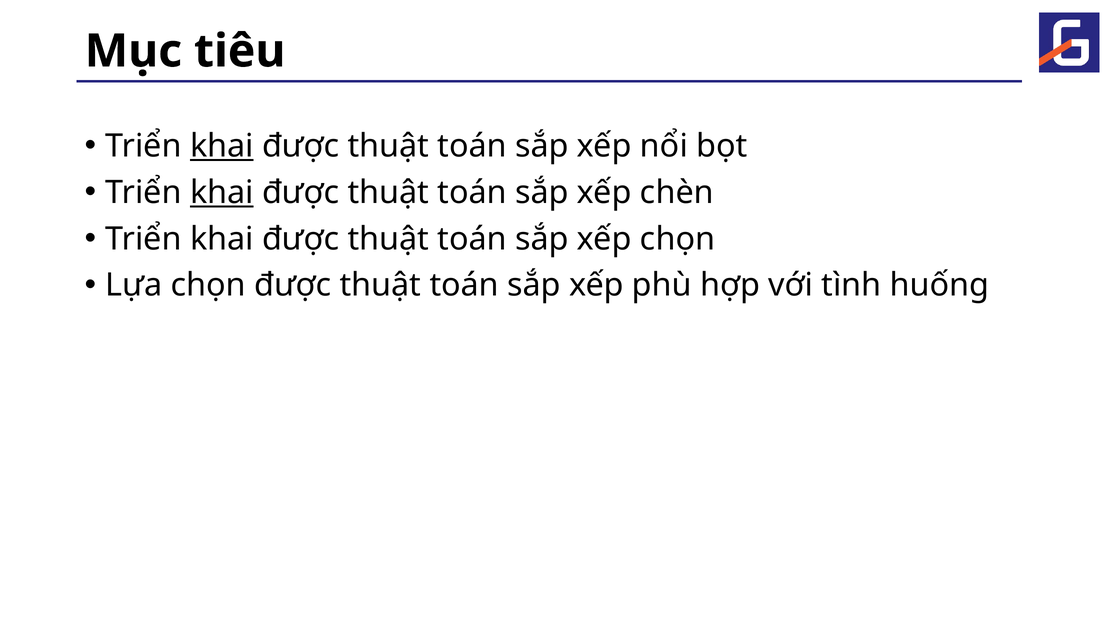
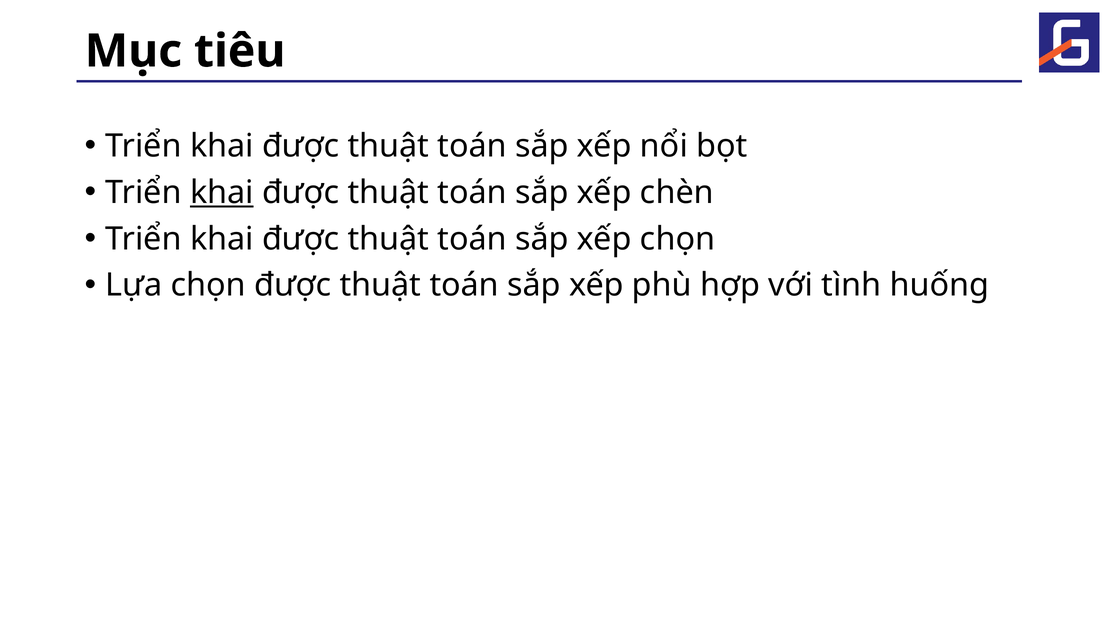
khai underline: present -> none (222, 146)
